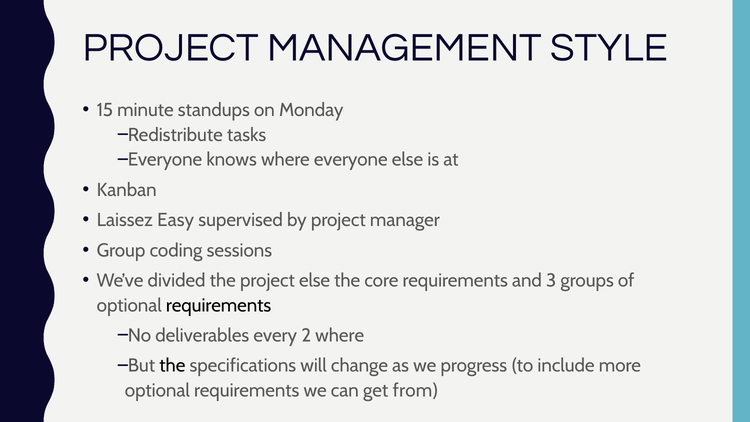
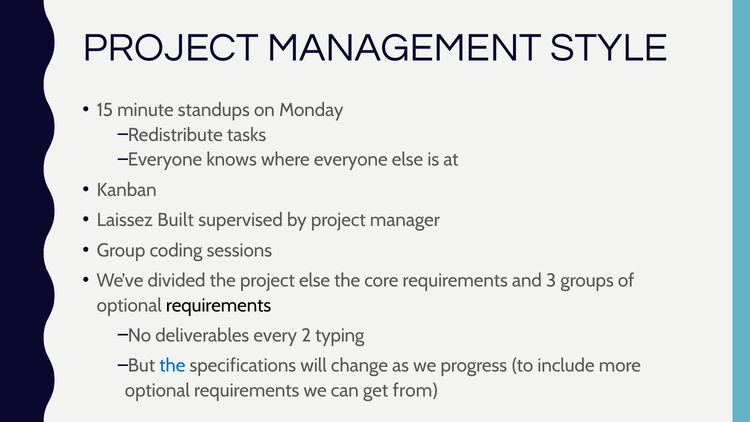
Easy: Easy -> Built (176, 220)
2 where: where -> typing (340, 335)
the colour: black -> blue (172, 366)
